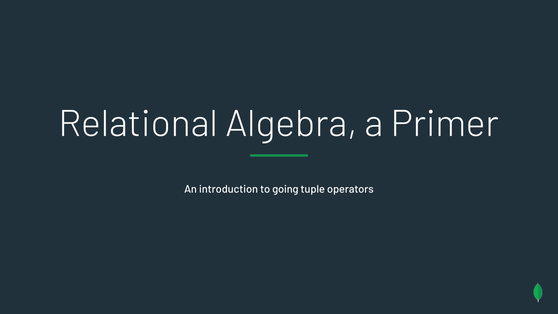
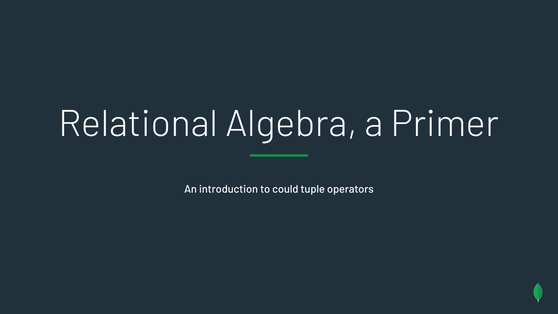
going: going -> could (285, 189)
